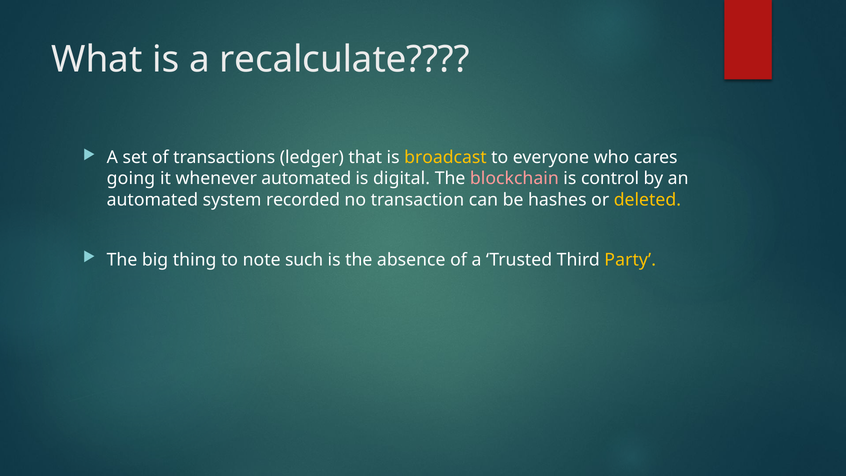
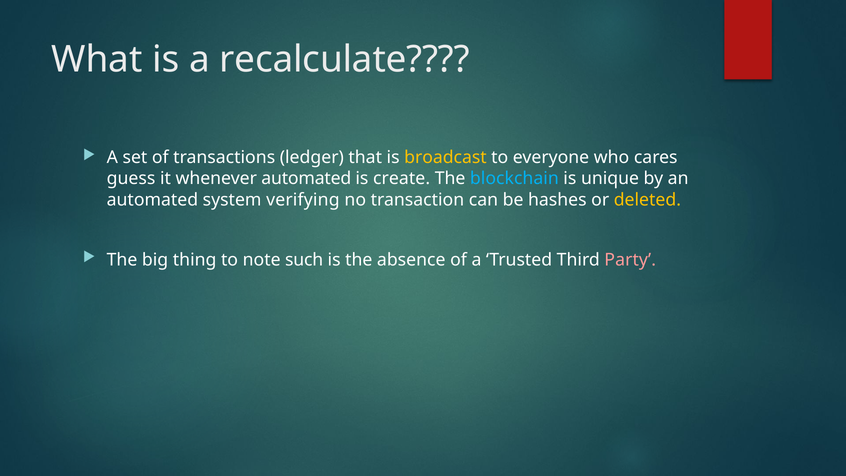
going: going -> guess (131, 179)
digital: digital -> create (402, 179)
blockchain colour: pink -> light blue (514, 179)
control: control -> unique (610, 179)
recorded: recorded -> verifying (303, 200)
Party colour: yellow -> pink (630, 260)
